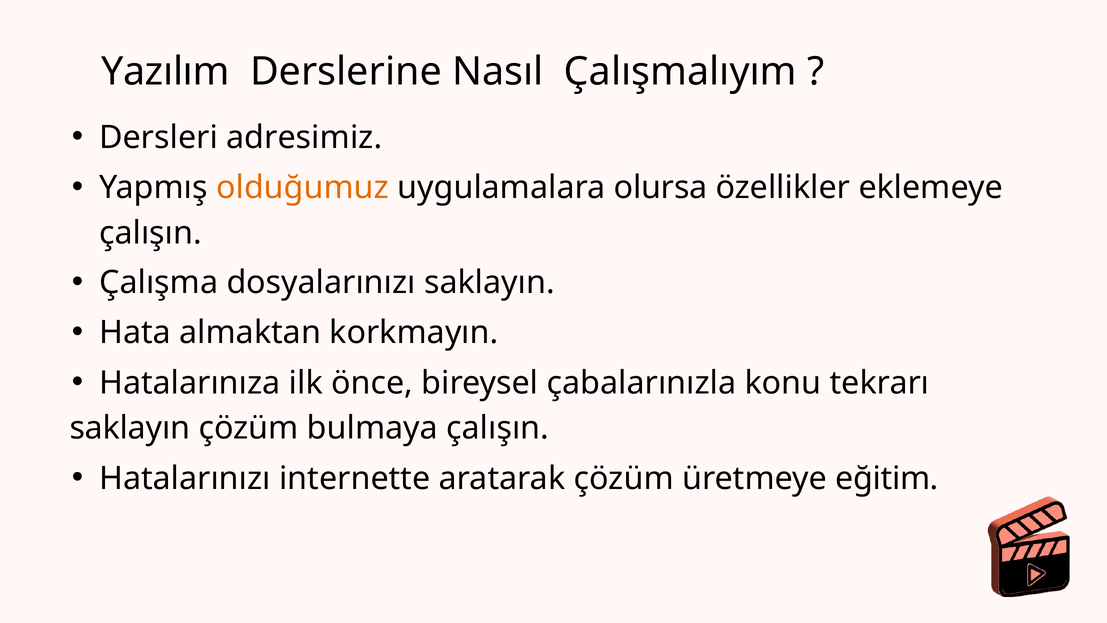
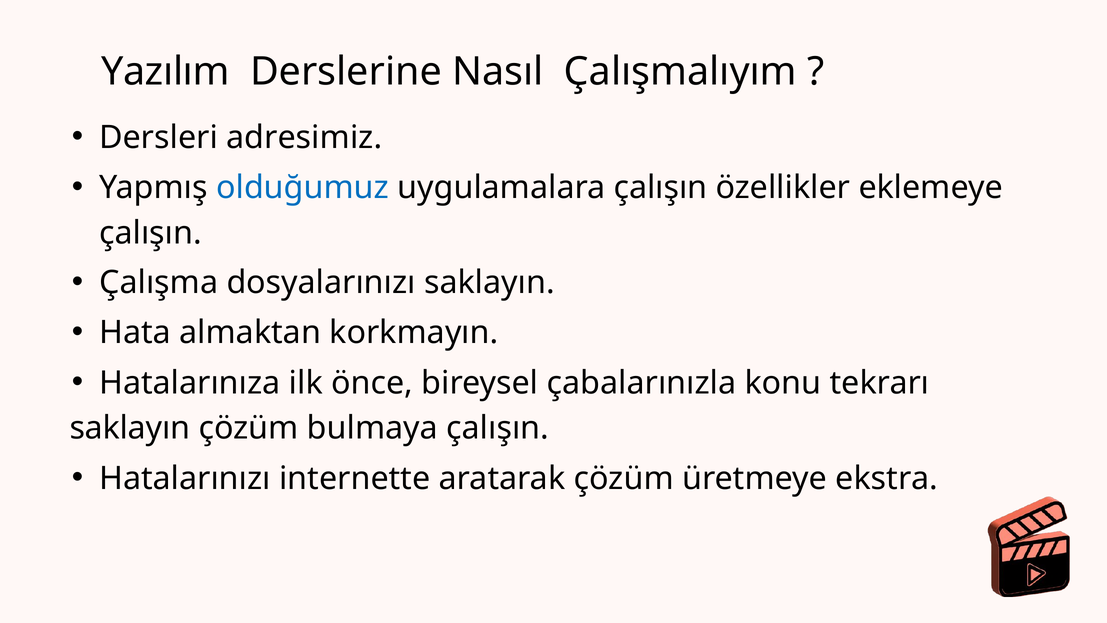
olduğumuz colour: orange -> blue (303, 188)
uygulamalara olursa: olursa -> çalışın (661, 188)
eğitim: eğitim -> ekstra (887, 478)
